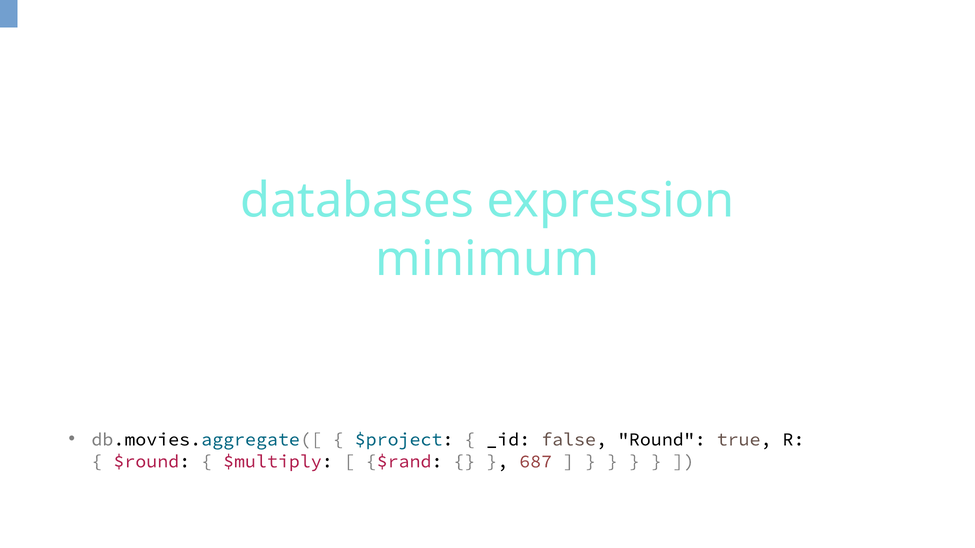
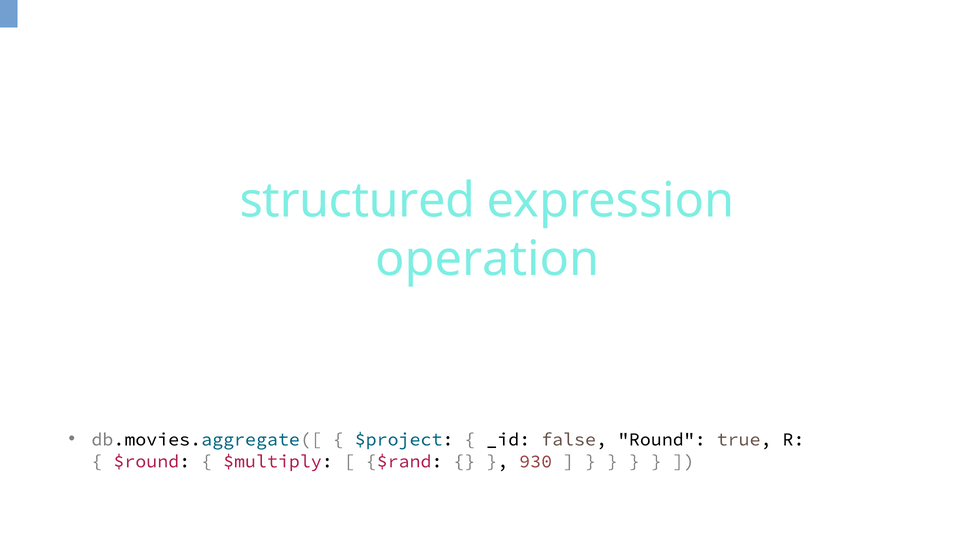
databases: databases -> structured (357, 201)
minimum: minimum -> operation (487, 259)
687: 687 -> 930 (536, 462)
